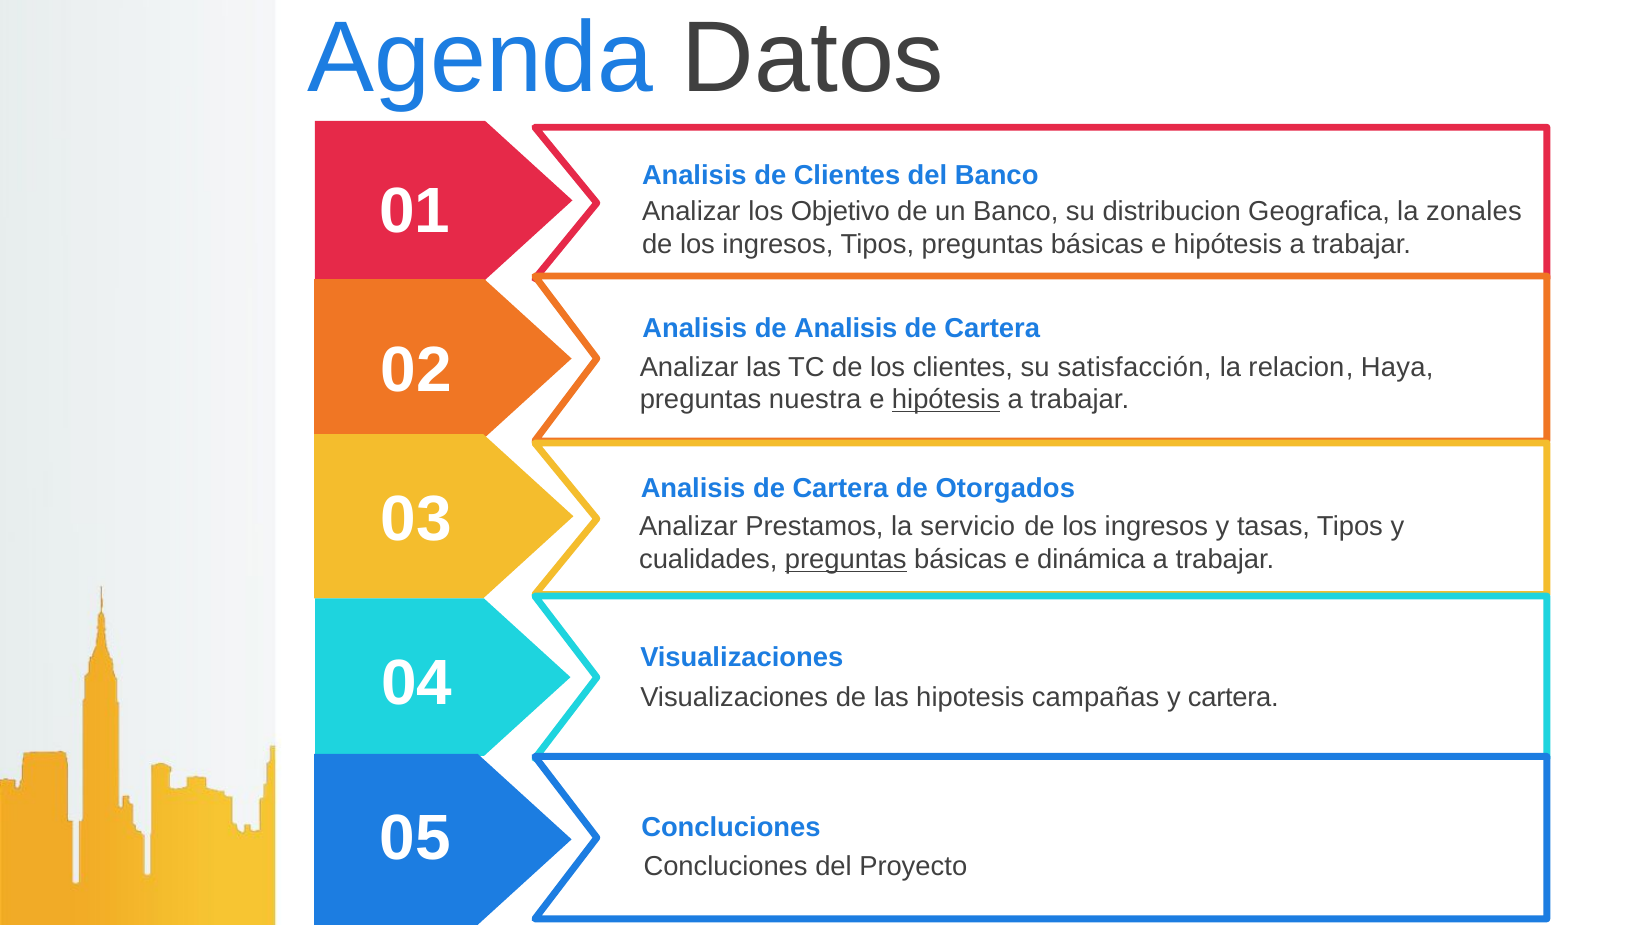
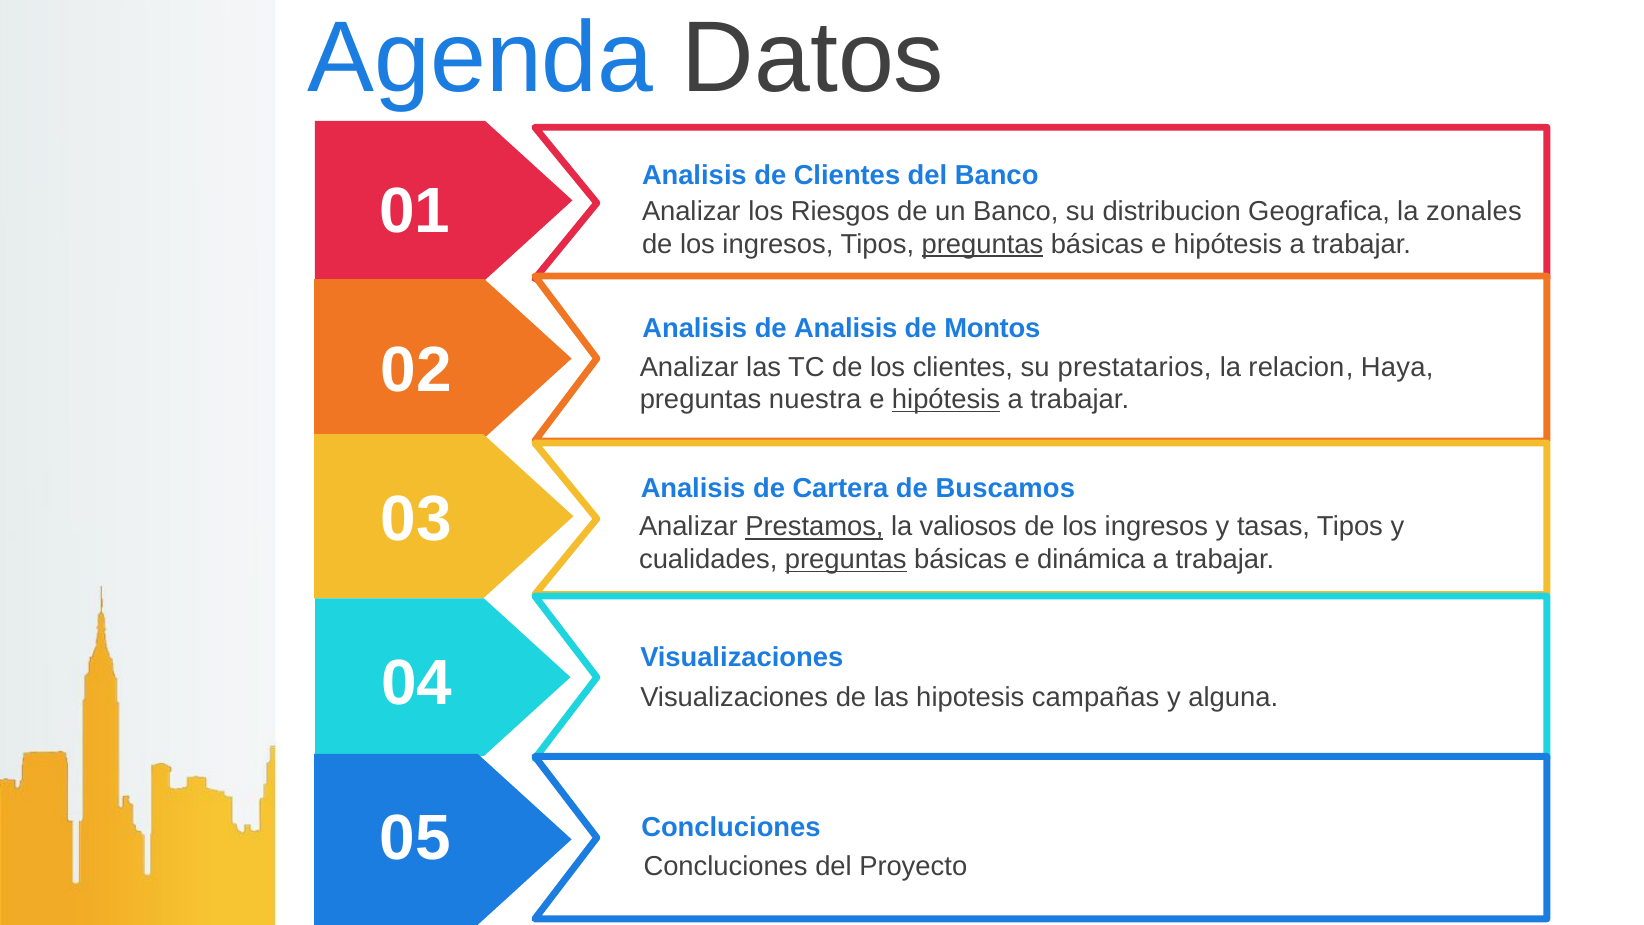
Objetivo: Objetivo -> Riesgos (840, 212)
preguntas underline: none -> present (982, 244)
Cartera: Cartera -> Montos (992, 328)
satisfacción: satisfacción -> prestatarios (1134, 367)
Otorgados: Otorgados -> Buscamos (1005, 489)
Prestamos underline: none -> present (814, 527)
servicio: servicio -> valiosos (968, 527)
y cartera: cartera -> alguna (1233, 697)
